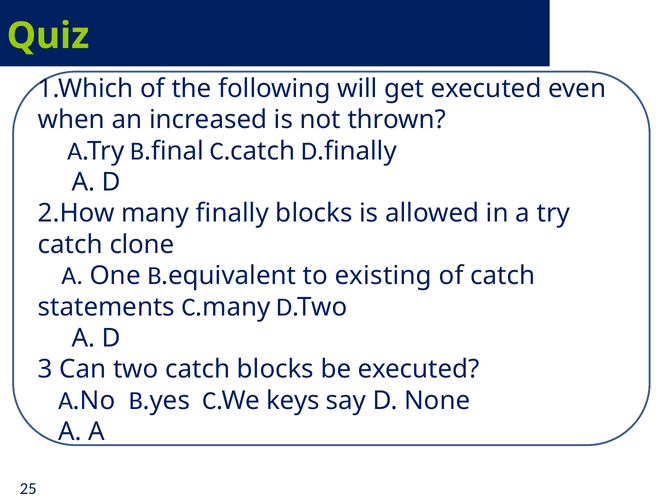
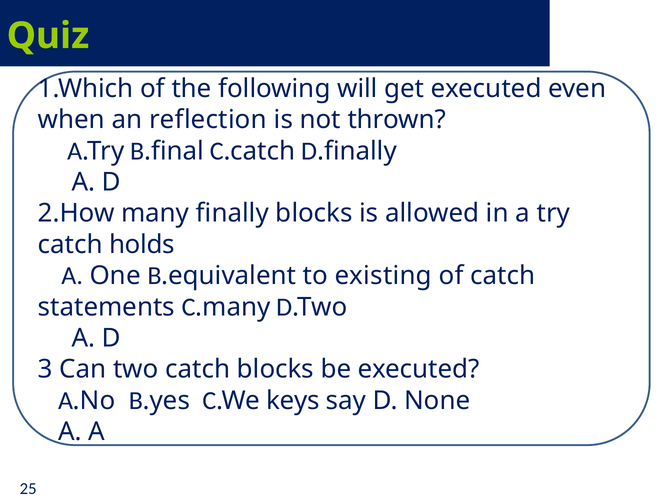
increased: increased -> reflection (208, 120)
clone: clone -> holds (142, 245)
